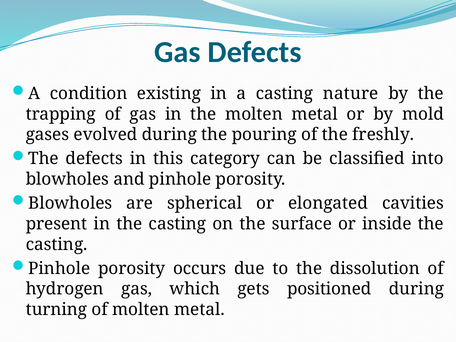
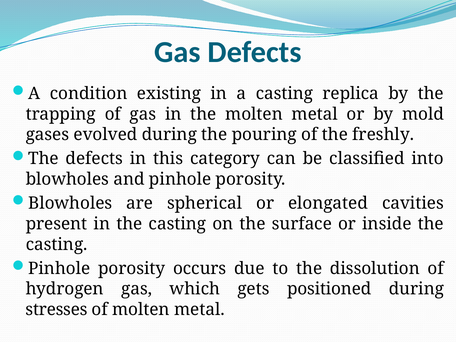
nature: nature -> replica (351, 94)
turning: turning -> stresses (57, 310)
